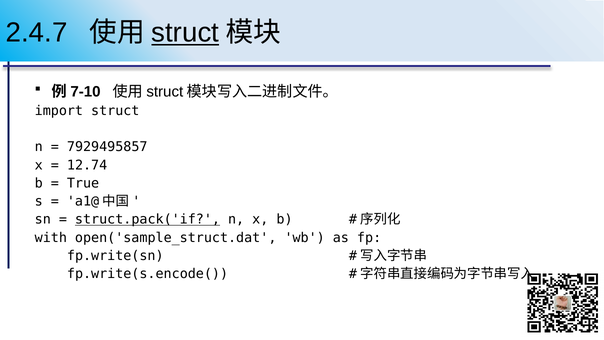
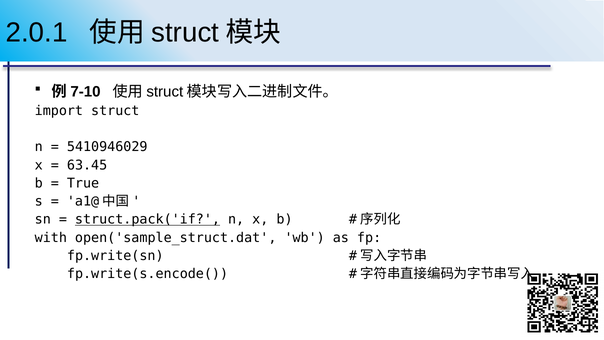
2.4.7: 2.4.7 -> 2.0.1 (37, 33)
struct underline: present -> none (185, 33)
7929495857: 7929495857 -> 5410946029 (107, 147)
12.74: 12.74 -> 63.45 (87, 165)
